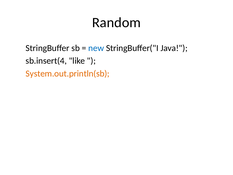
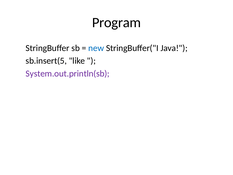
Random: Random -> Program (117, 23)
sb.insert(4: sb.insert(4 -> sb.insert(5 (46, 61)
System.out.println(sb colour: orange -> purple (68, 73)
